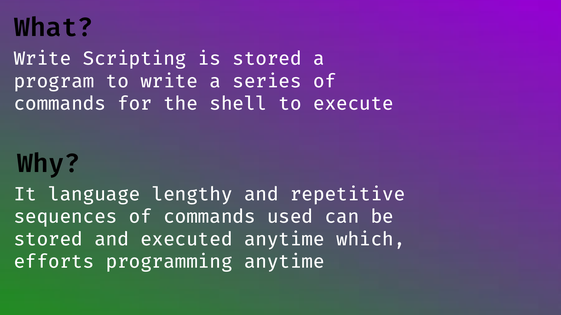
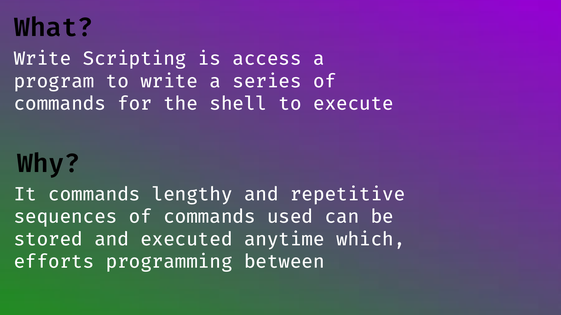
is stored: stored -> access (267, 59)
It language: language -> commands (94, 195)
programming anytime: anytime -> between (284, 262)
